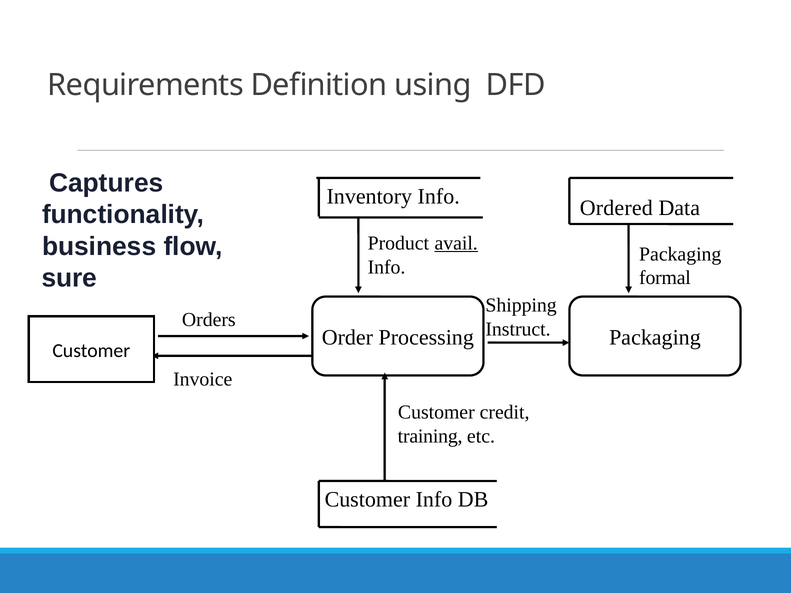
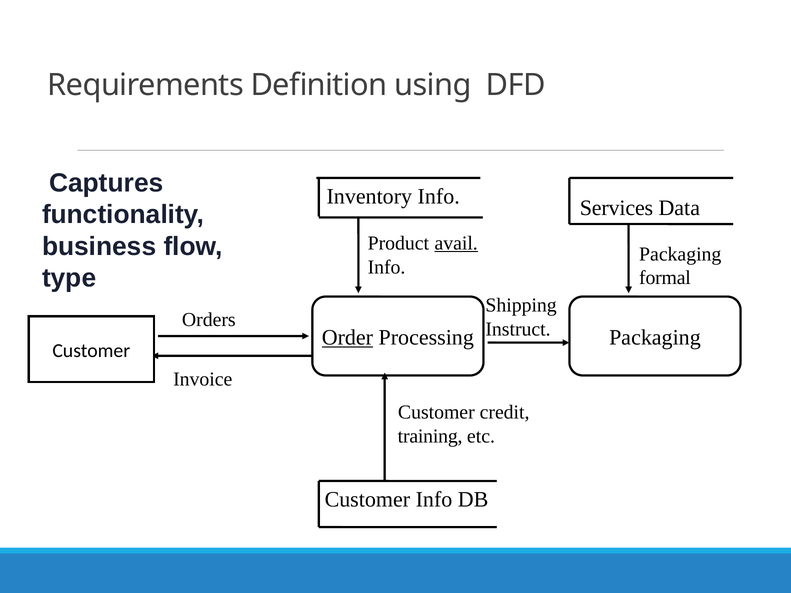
Ordered: Ordered -> Services (616, 208)
sure: sure -> type (69, 278)
Order underline: none -> present (347, 338)
